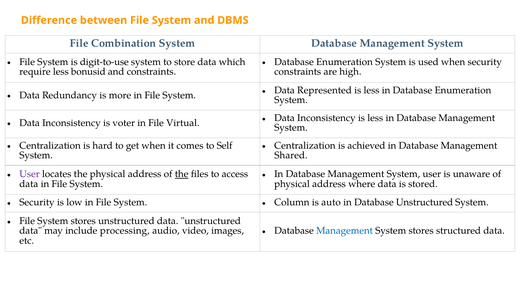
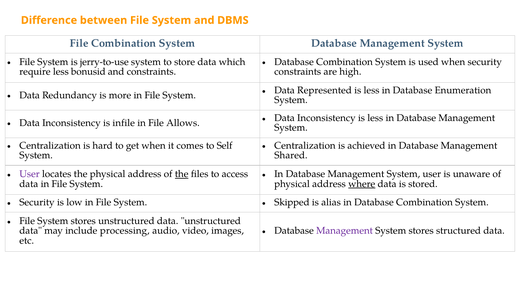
digit-to-use: digit-to-use -> jerry-to-use (104, 62)
Enumeration: Enumeration -> Combination (344, 62)
voter: voter -> infile (124, 123)
Virtual: Virtual -> Allows (183, 123)
where underline: none -> present (362, 184)
Column: Column -> Skipped (292, 203)
auto: auto -> alias (331, 203)
in Database Unstructured: Unstructured -> Combination (424, 203)
Management colour: blue -> purple (345, 231)
